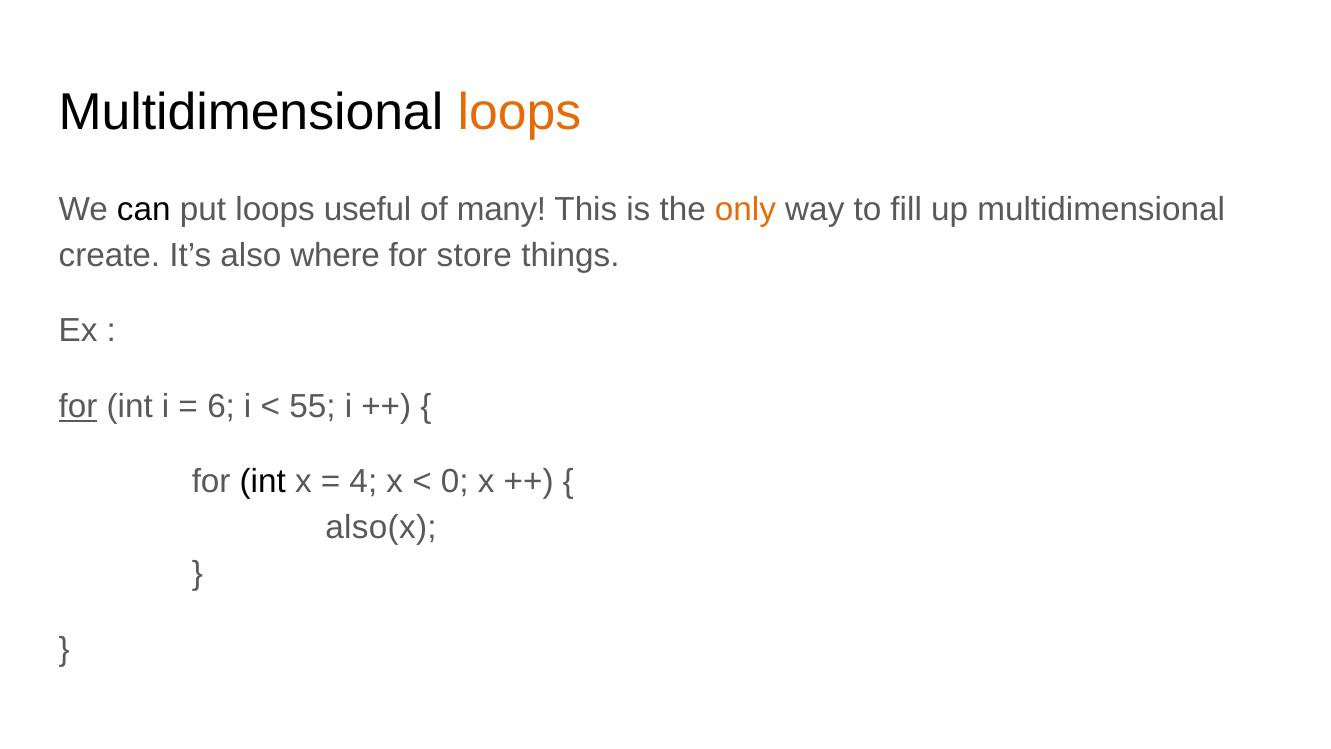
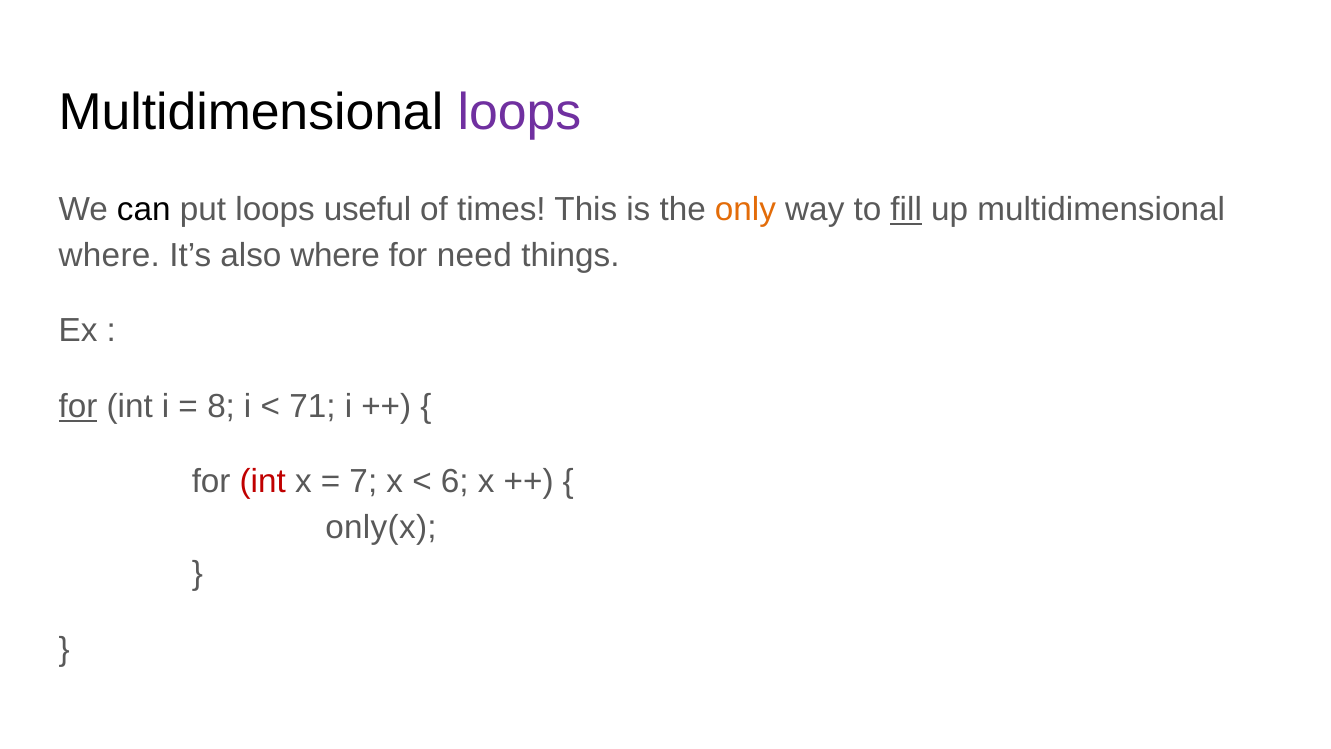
loops colour: orange -> purple (519, 113)
many: many -> times (501, 209)
fill underline: none -> present (906, 209)
create: create -> where (109, 255)
store: store -> need (474, 255)
6: 6 -> 8 (221, 406)
55: 55 -> 71 (312, 406)
int colour: black -> red (263, 482)
4: 4 -> 7 (363, 482)
0: 0 -> 6 (455, 482)
also(x: also(x -> only(x (381, 527)
